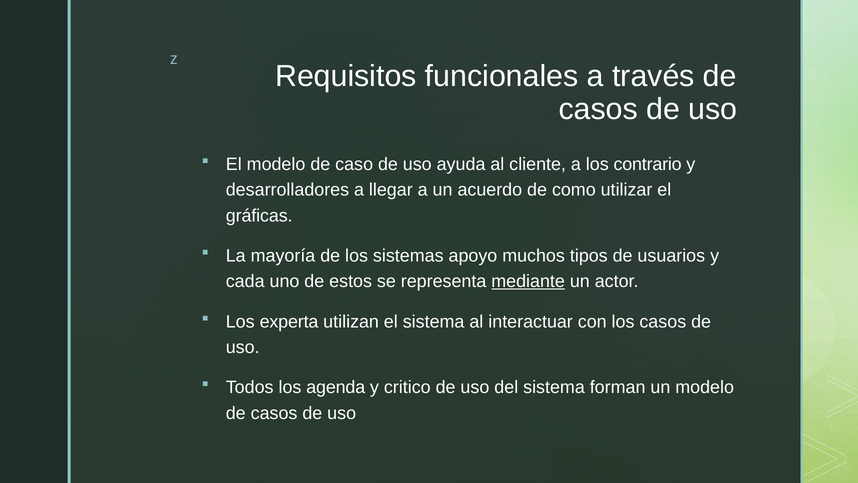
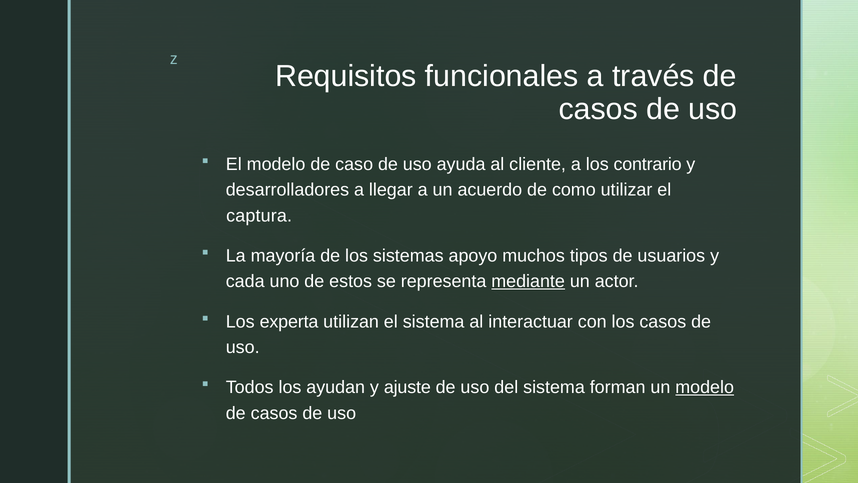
gráficas: gráficas -> captura (259, 215)
agenda: agenda -> ayudan (336, 387)
critico: critico -> ajuste (407, 387)
modelo underline: none -> present (705, 387)
